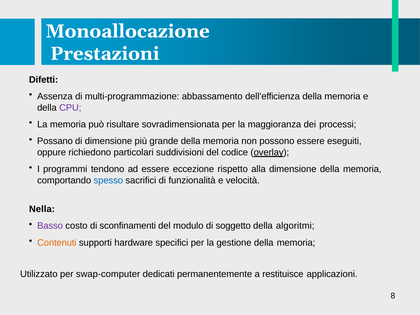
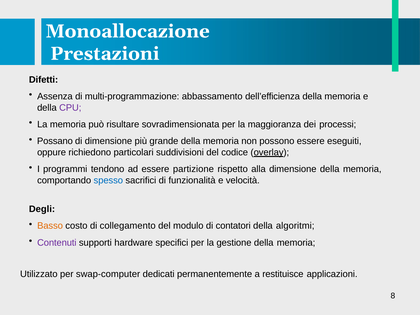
eccezione: eccezione -> partizione (193, 169)
Nella: Nella -> Degli (42, 209)
Basso colour: purple -> orange (50, 226)
sconfinamenti: sconfinamenti -> collegamento (128, 226)
soggetto: soggetto -> contatori (233, 226)
Contenuti colour: orange -> purple (57, 243)
